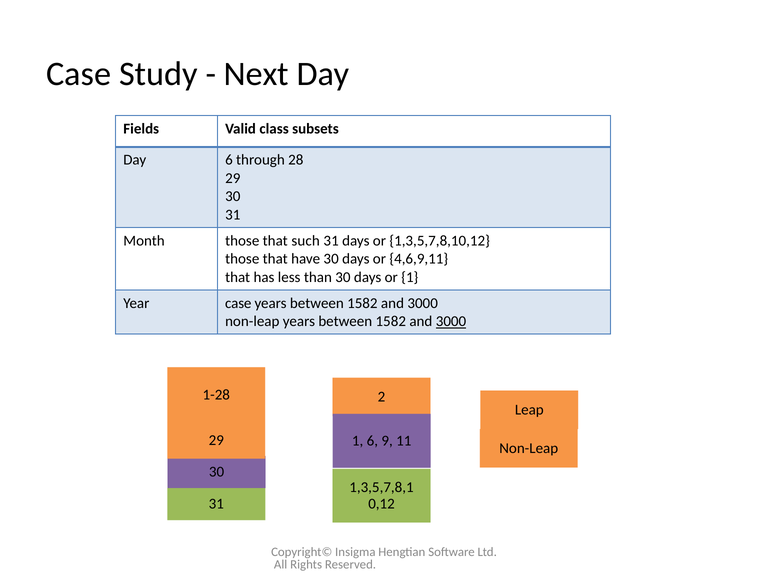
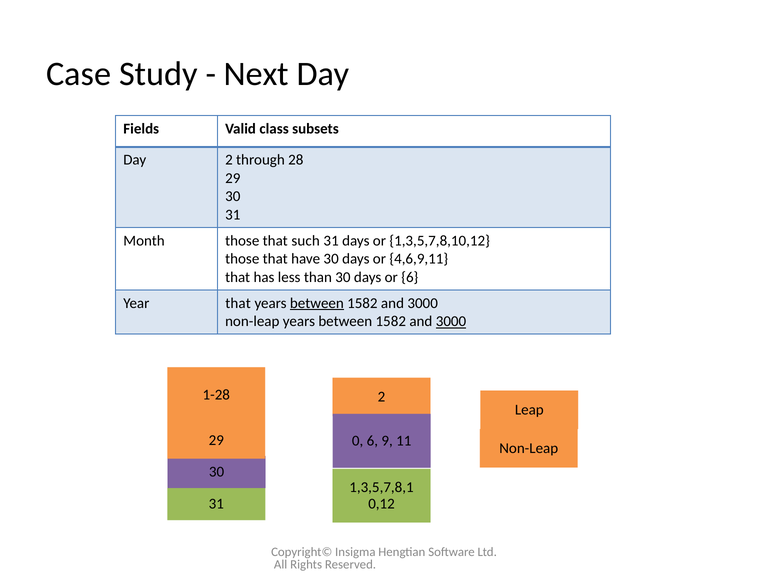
Day 6: 6 -> 2 (229, 160)
or 1: 1 -> 6 (410, 277)
Year case: case -> that (238, 303)
between underline: none -> present (317, 303)
1: 1 -> 0 (358, 441)
